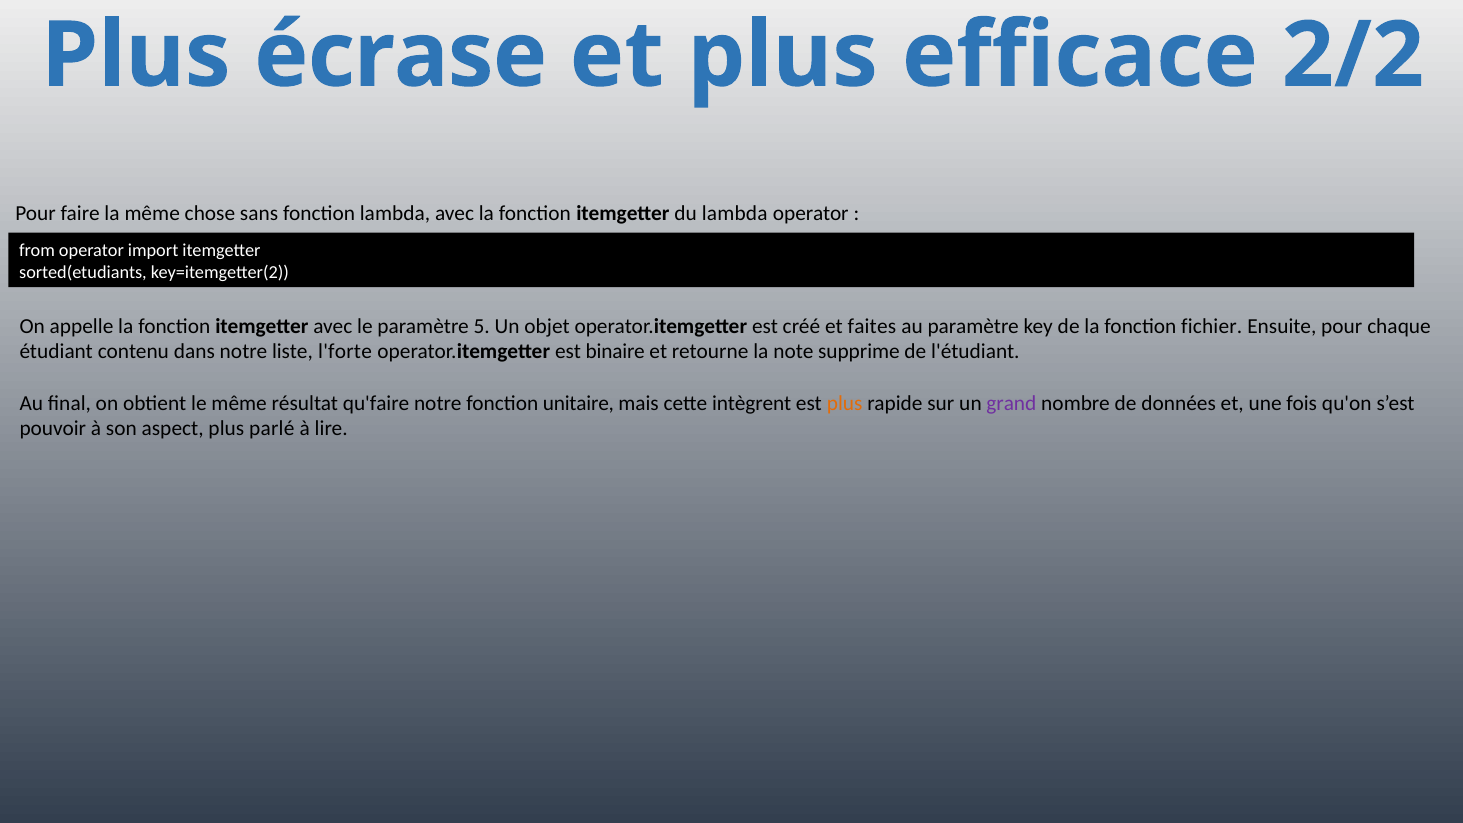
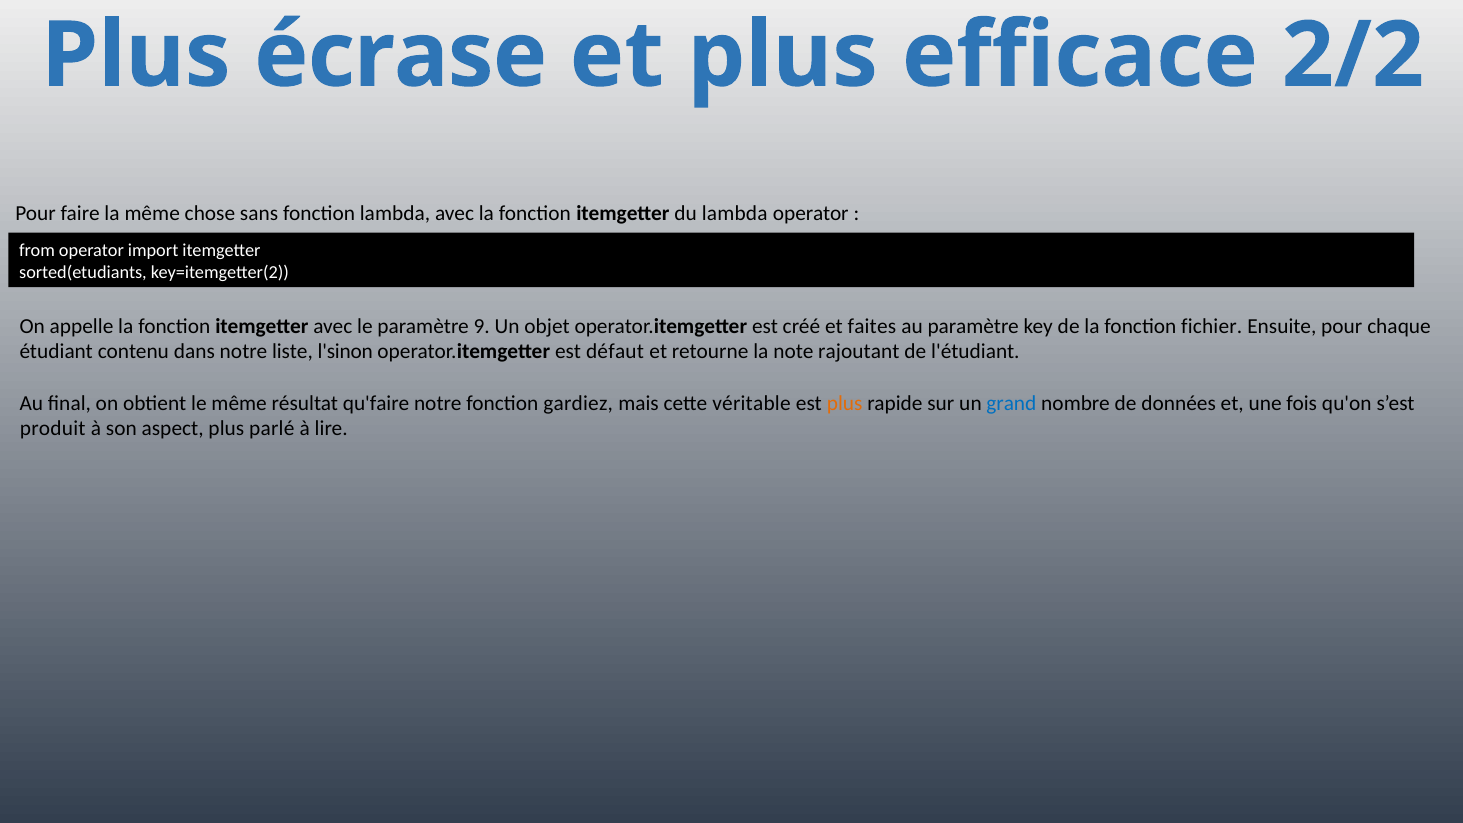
5: 5 -> 9 (482, 326)
l'forte: l'forte -> l'sinon (345, 352)
binaire: binaire -> défaut (615, 352)
supprime: supprime -> rajoutant (859, 352)
unitaire: unitaire -> gardiez (578, 403)
intègrent: intègrent -> véritable (751, 403)
grand colour: purple -> blue (1011, 403)
pouvoir: pouvoir -> produit (53, 429)
